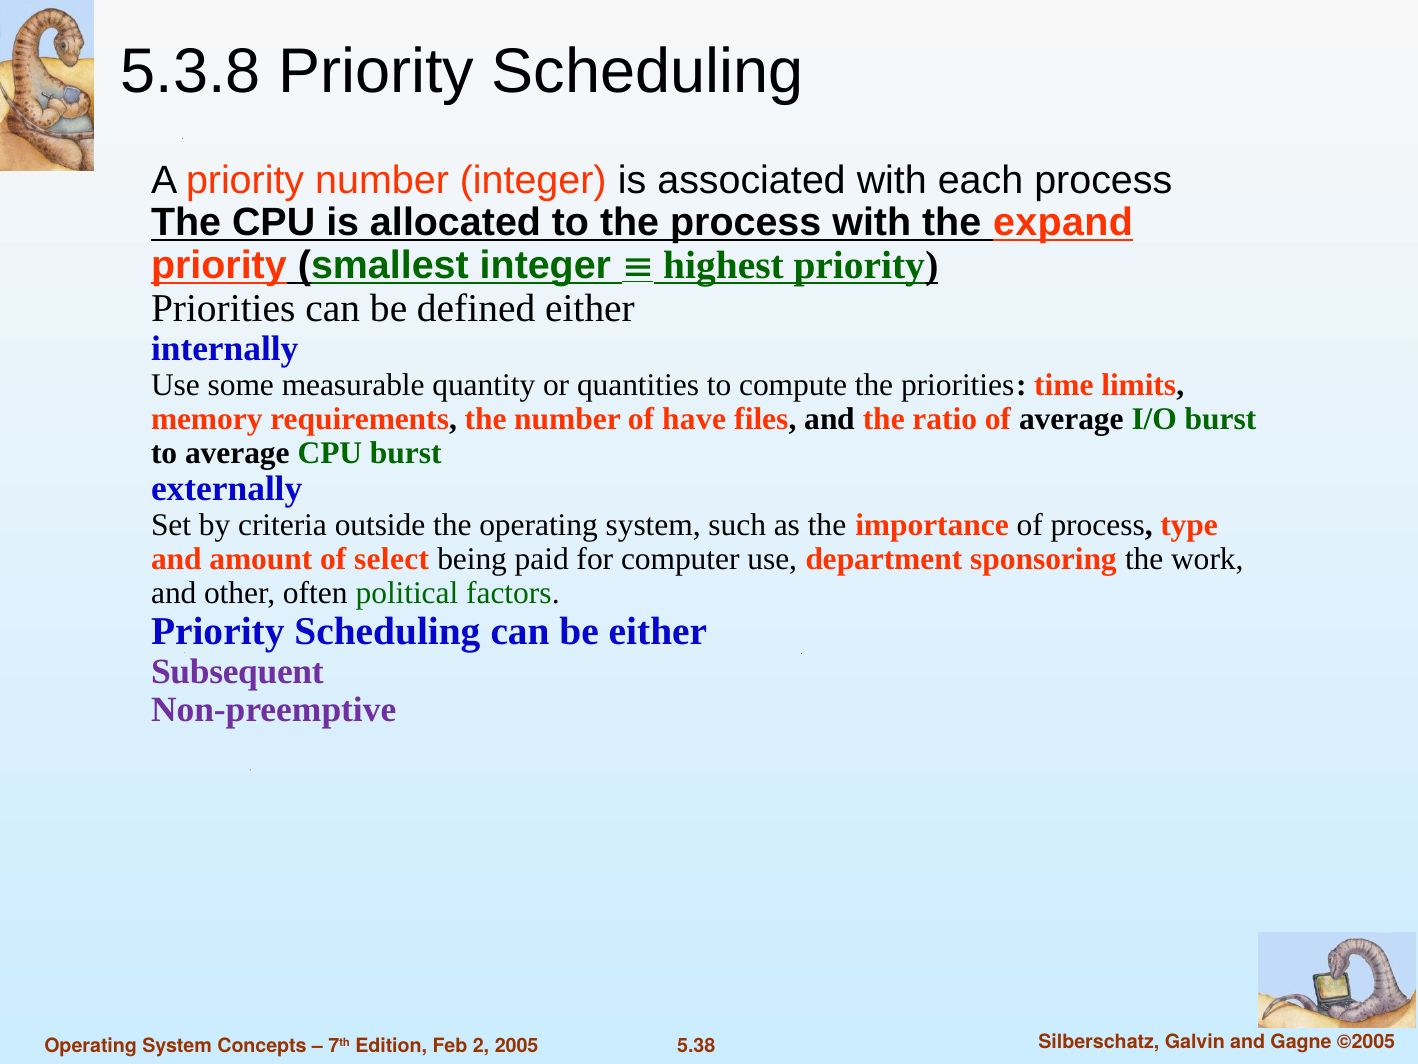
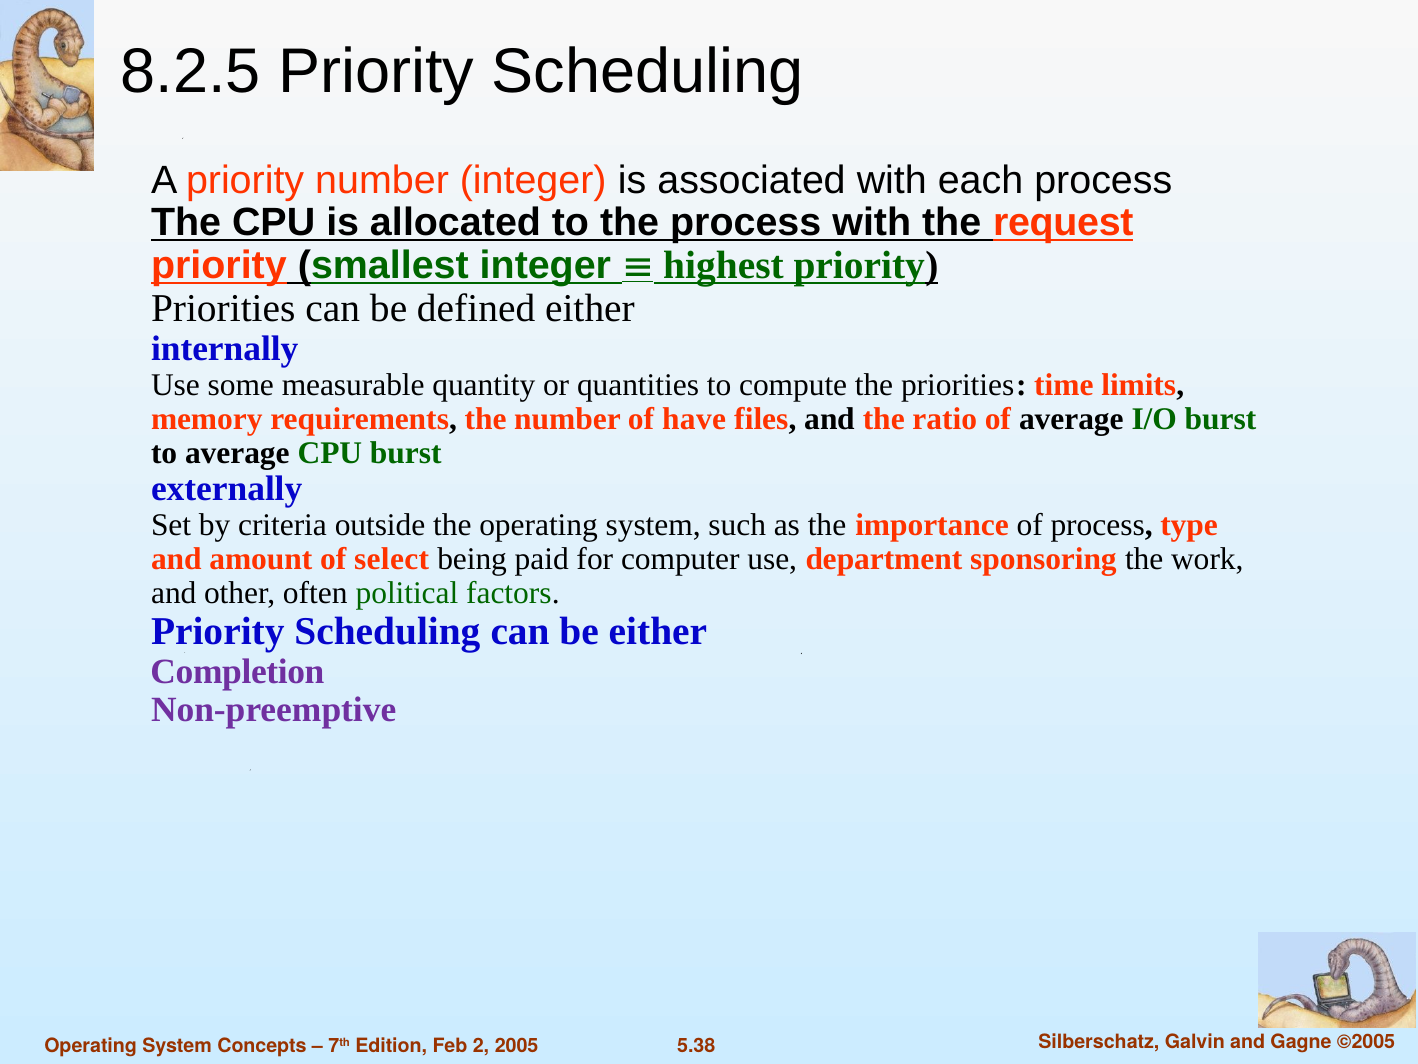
5.3.8: 5.3.8 -> 8.2.5 (191, 72)
expand: expand -> request (1063, 223)
Subsequent: Subsequent -> Completion (237, 671)
